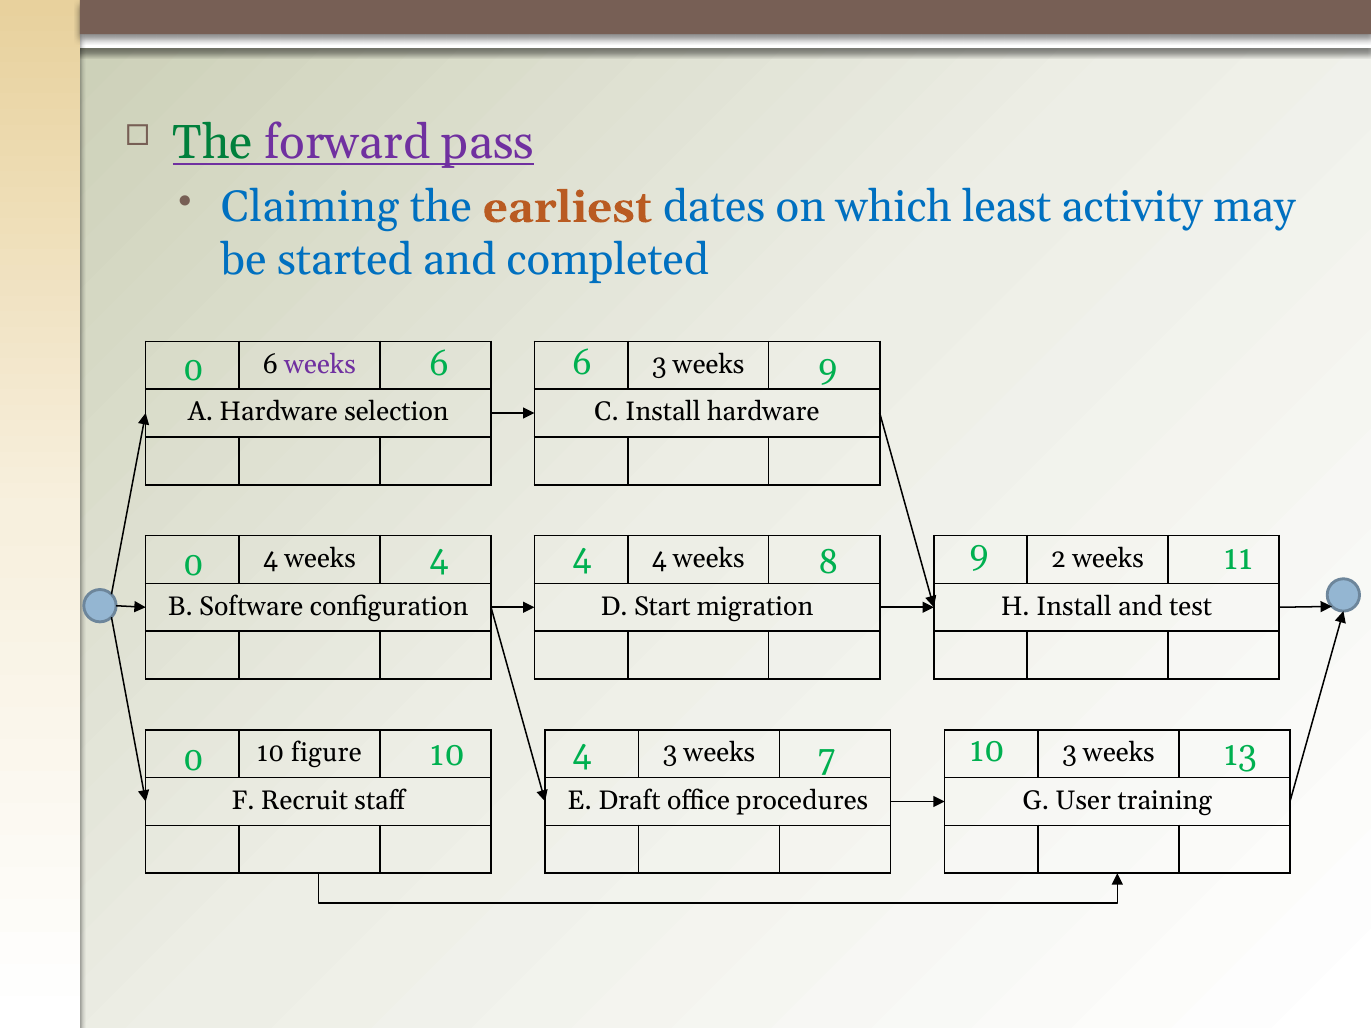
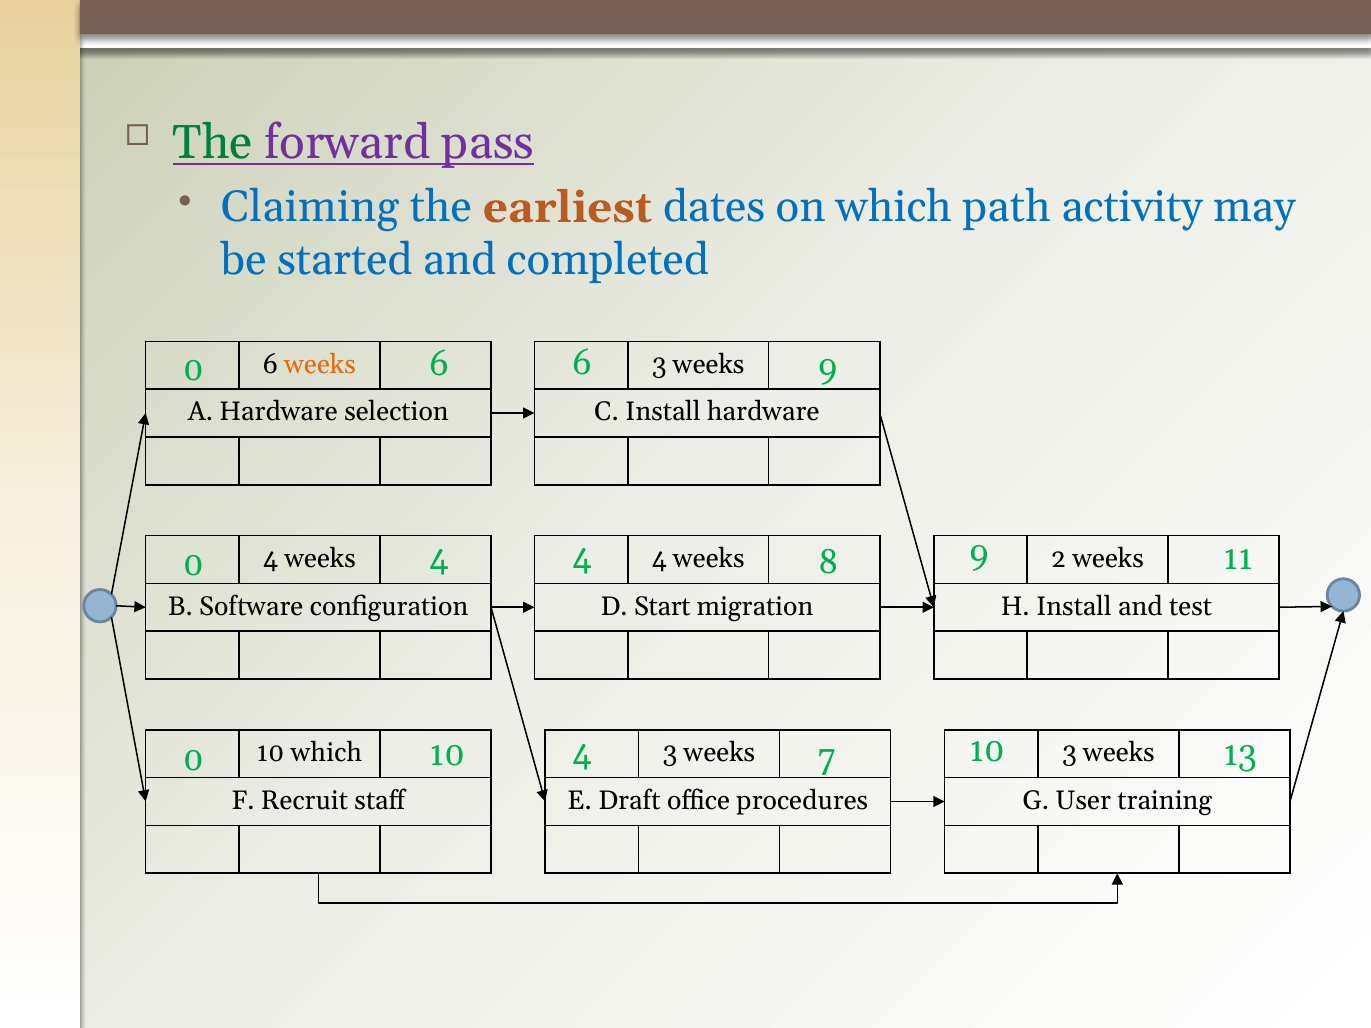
least: least -> path (1007, 208)
weeks colour: purple -> orange (320, 364)
10 figure: figure -> which (327, 753)
